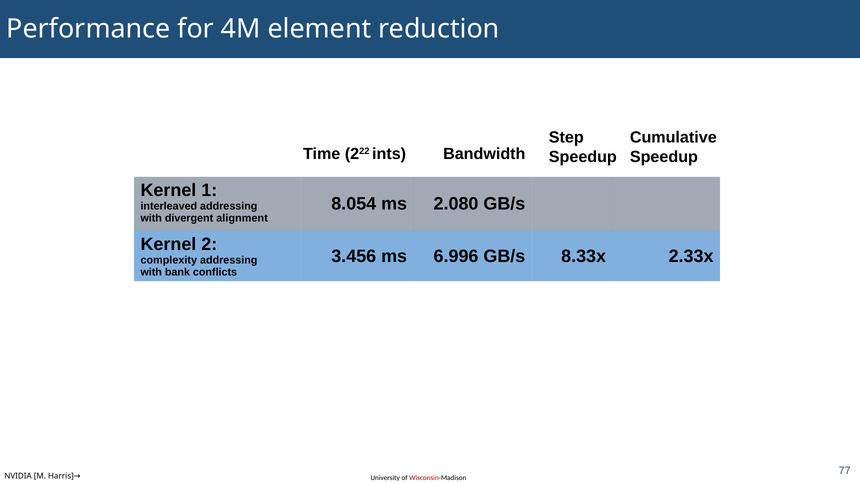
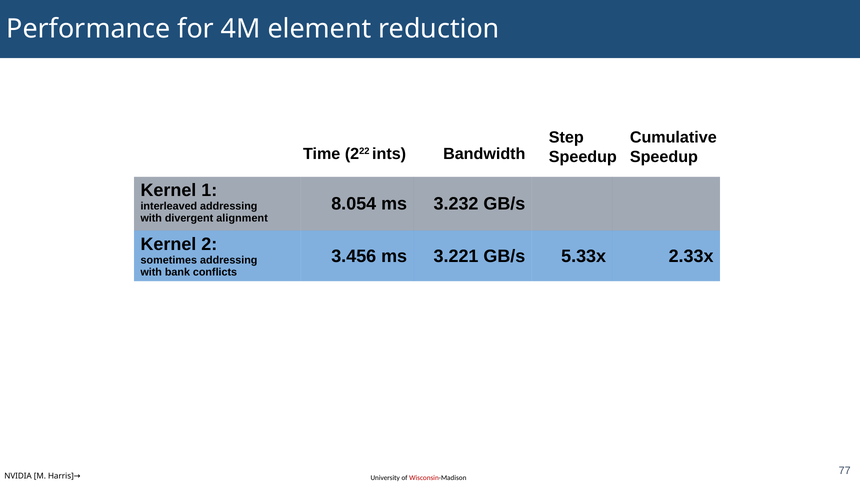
2.080: 2.080 -> 3.232 (456, 204)
6.996: 6.996 -> 3.221 (456, 256)
8.33x: 8.33x -> 5.33x (584, 256)
complexity: complexity -> sometimes (169, 260)
